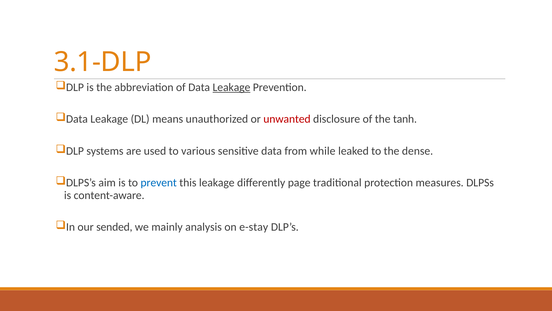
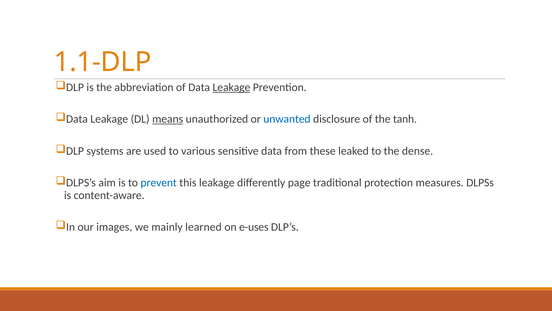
3.1-DLP: 3.1-DLP -> 1.1-DLP (103, 62)
means underline: none -> present (168, 119)
unwanted colour: red -> blue (287, 119)
while: while -> these (323, 151)
sended: sended -> images (114, 227)
analysis: analysis -> learned (203, 227)
e-stay: e-stay -> e-uses (254, 227)
